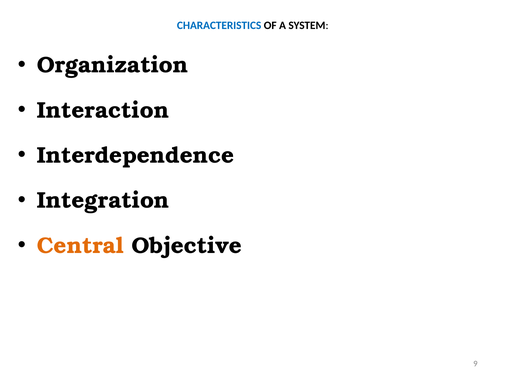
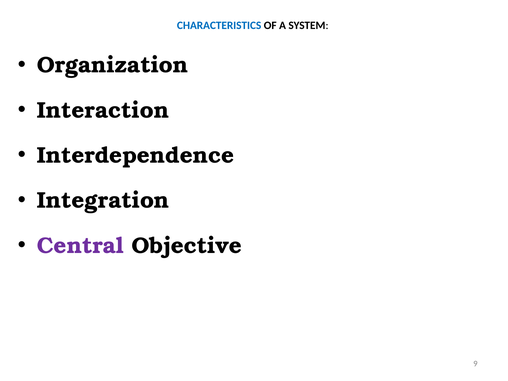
Central colour: orange -> purple (80, 246)
